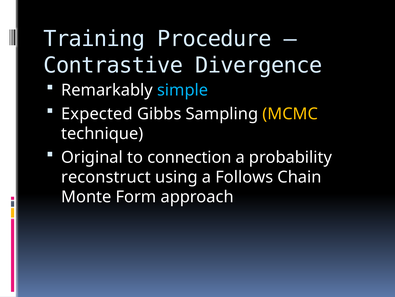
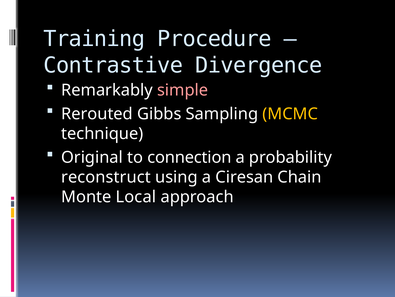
simple colour: light blue -> pink (183, 90)
Expected: Expected -> Rerouted (97, 114)
Follows: Follows -> Ciresan (244, 177)
Form: Form -> Local (136, 196)
